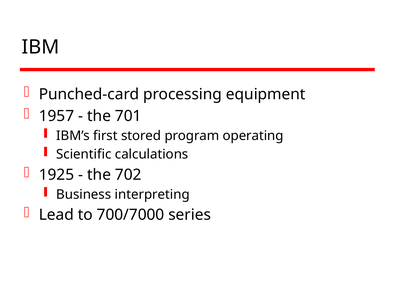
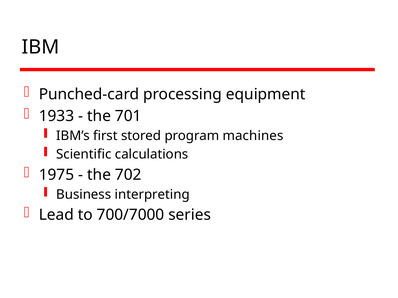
1957: 1957 -> 1933 (56, 116)
operating: operating -> machines (253, 136)
1925: 1925 -> 1975 (56, 175)
